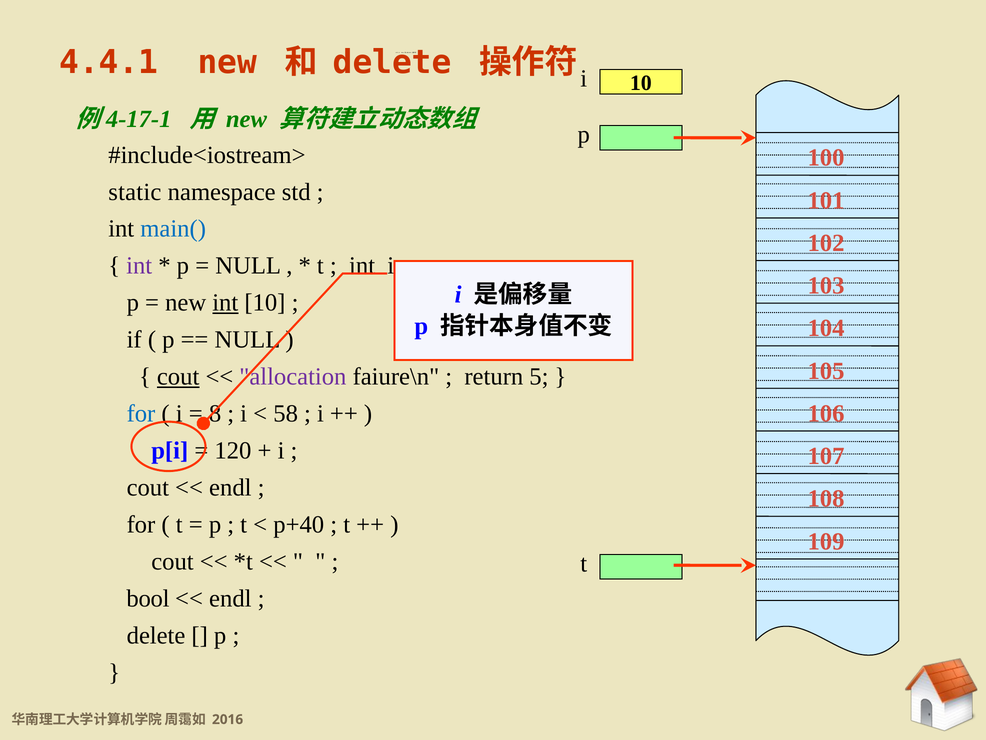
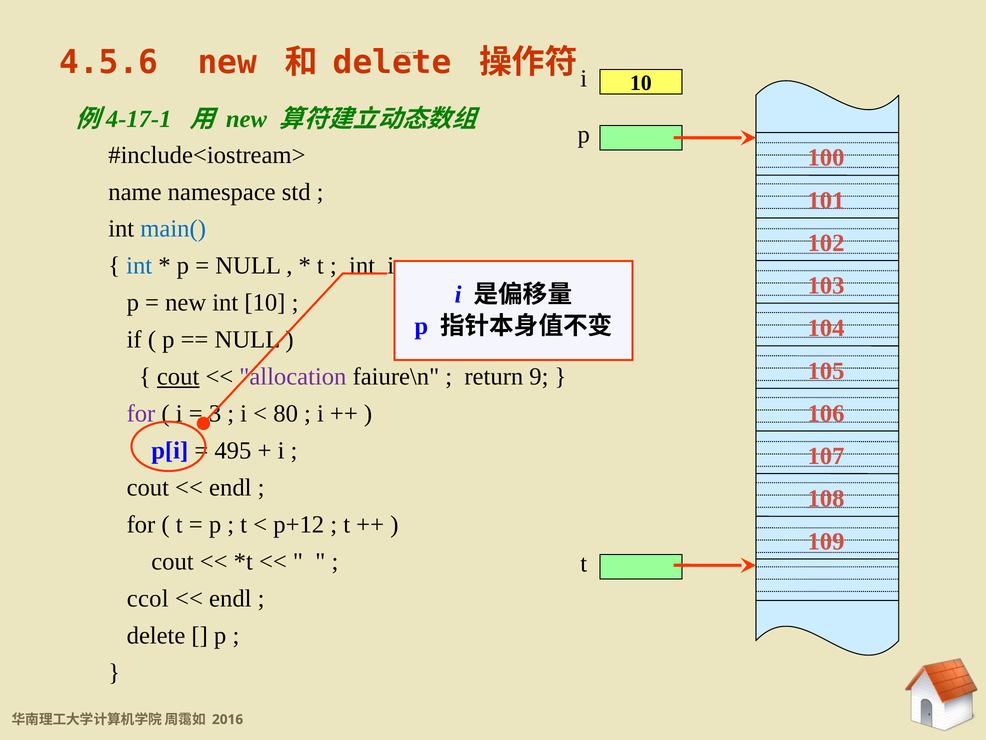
4.4.1: 4.4.1 -> 4.5.6 (109, 62)
static: static -> name (135, 192)
int colour: purple -> blue (139, 266)
int underline: present -> none (225, 303)
5: 5 -> 9 (539, 377)
for colour: blue -> purple (141, 413)
8: 8 -> 3 (215, 413)
58: 58 -> 80 (286, 413)
120: 120 -> 495 (233, 450)
p+40: p+40 -> p+12 (299, 524)
bool: bool -> ccol (148, 598)
